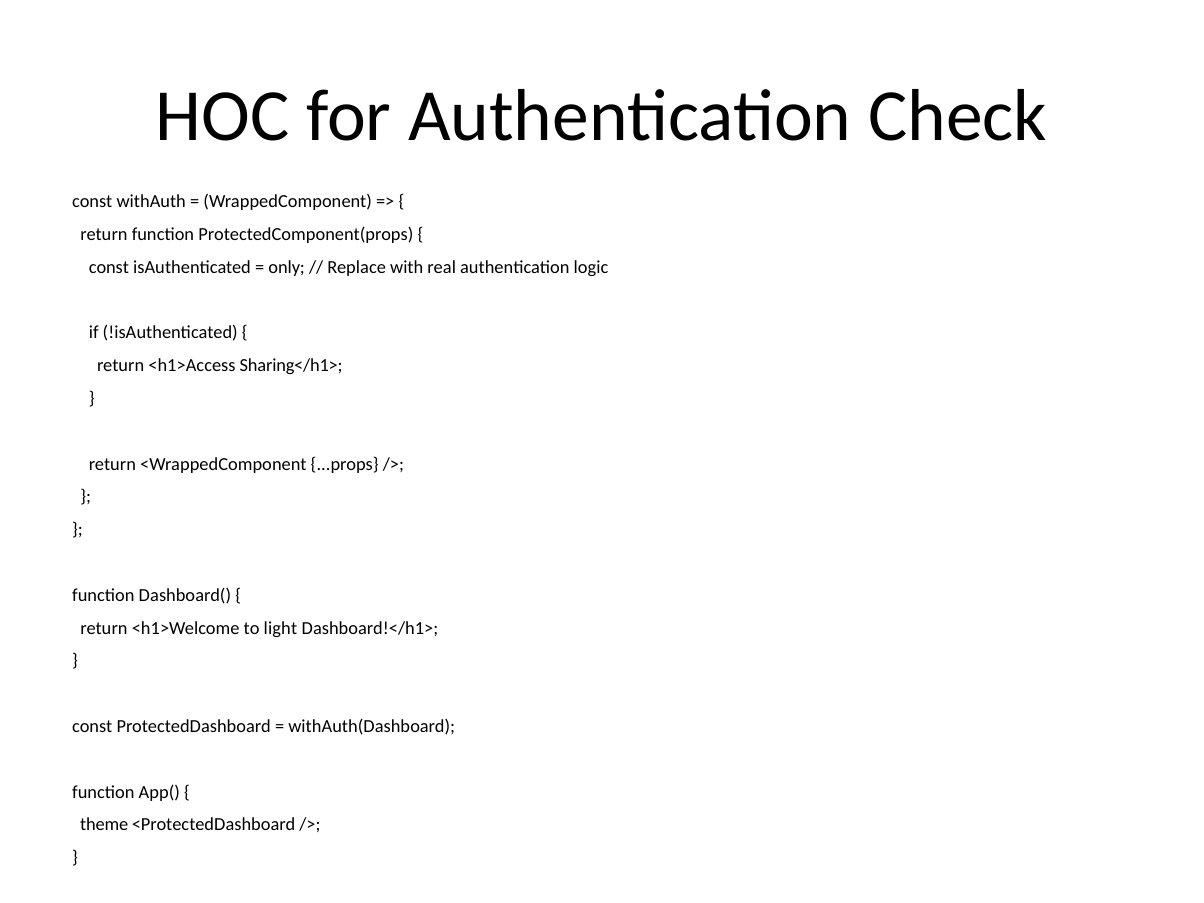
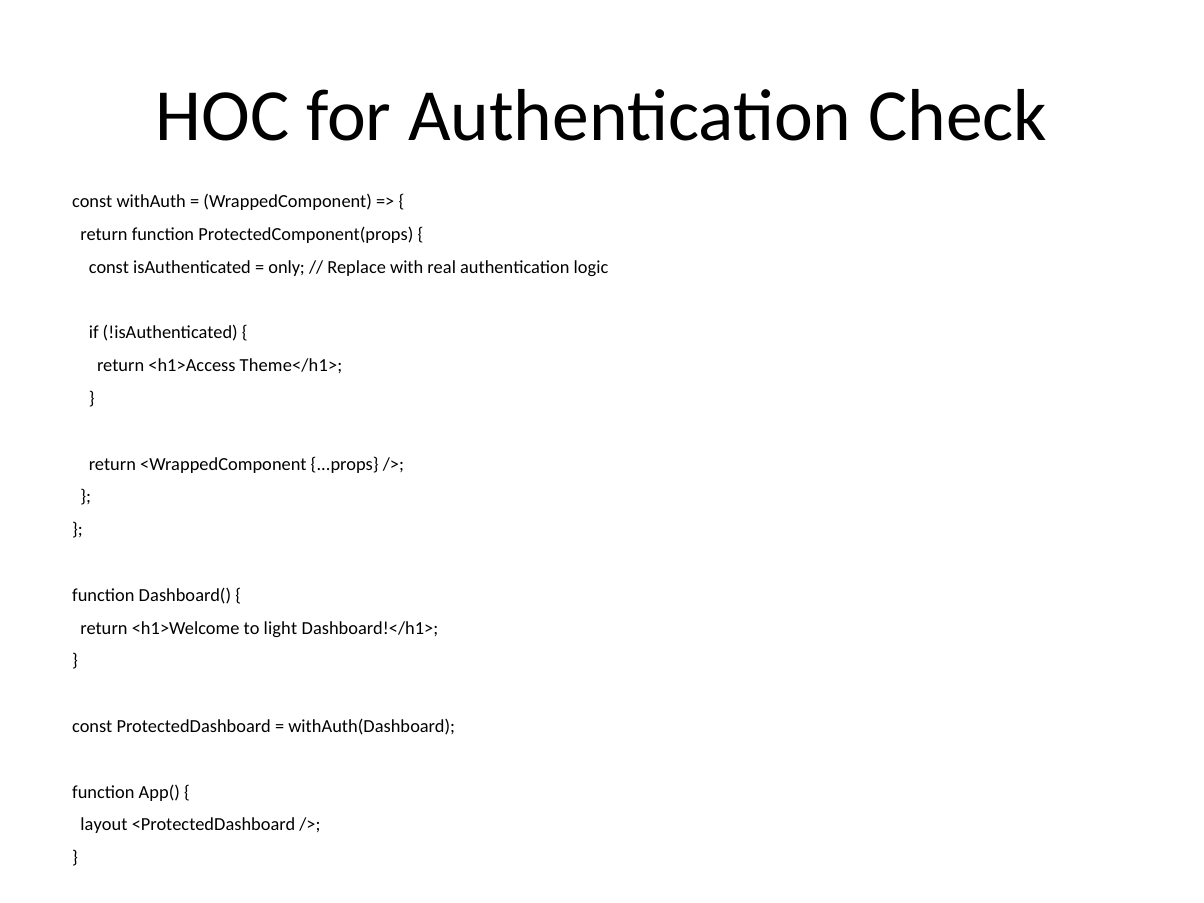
Sharing</h1>: Sharing</h1> -> Theme</h1> (291, 366)
theme: theme -> layout (104, 825)
